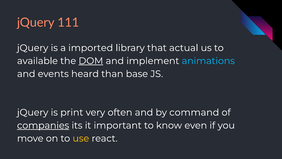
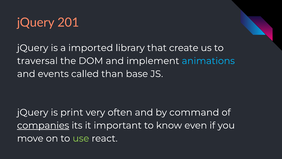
111: 111 -> 201 (68, 22)
actual: actual -> create (184, 48)
available: available -> traversal (37, 61)
DOM underline: present -> none (91, 61)
heard: heard -> called (85, 74)
use colour: yellow -> light green (81, 138)
